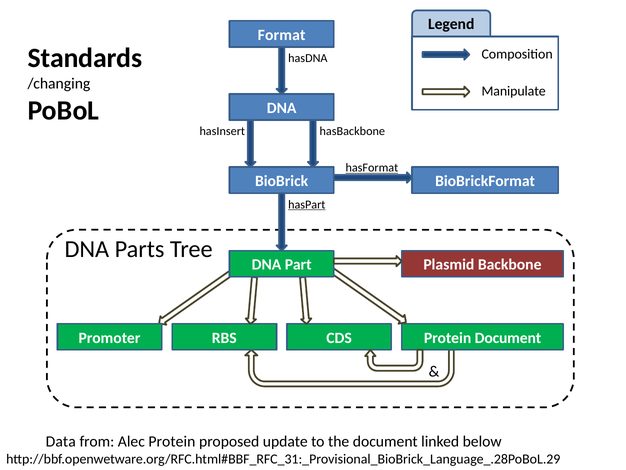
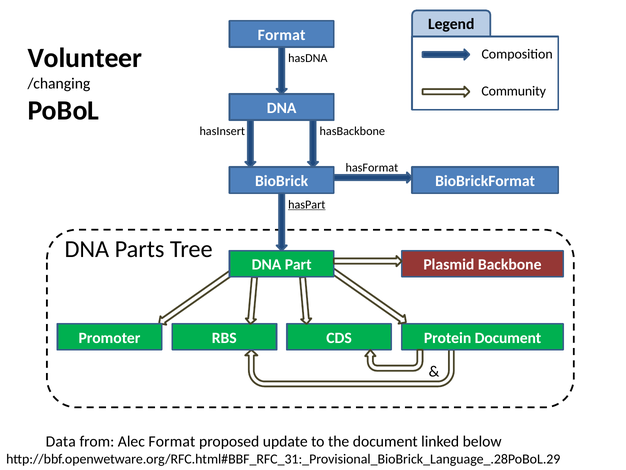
Standards: Standards -> Volunteer (85, 58)
Manipulate: Manipulate -> Community (514, 91)
hasFormat underline: present -> none (372, 168)
Alec Protein: Protein -> Format (172, 441)
